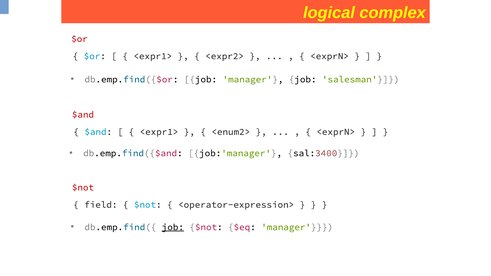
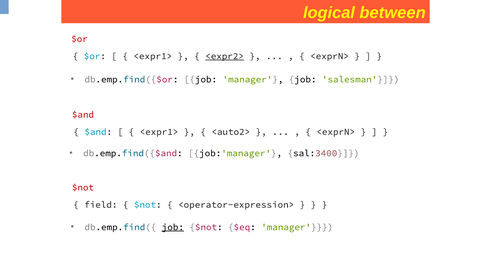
complex: complex -> between (393, 13)
<expr2> underline: none -> present (225, 56)
<enum2>: <enum2> -> <auto2> (231, 132)
